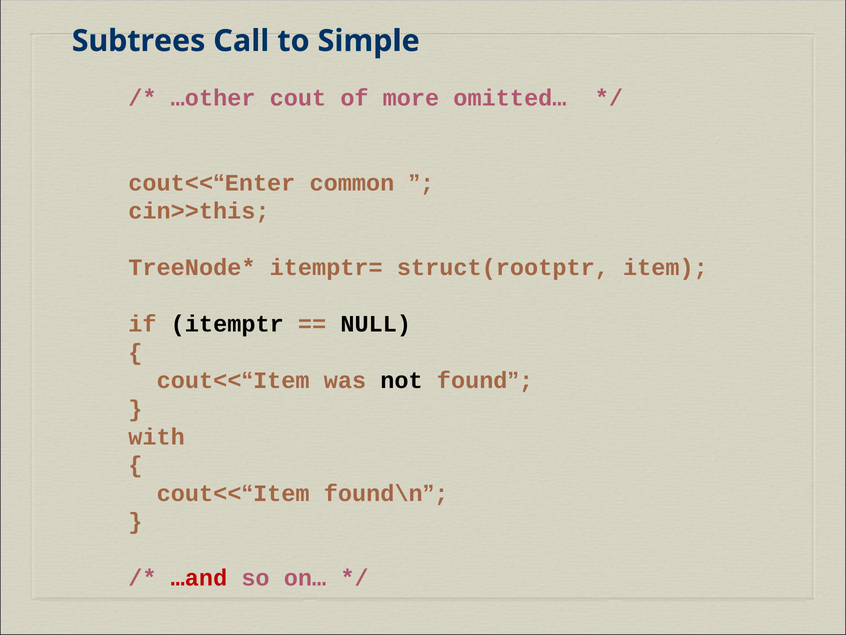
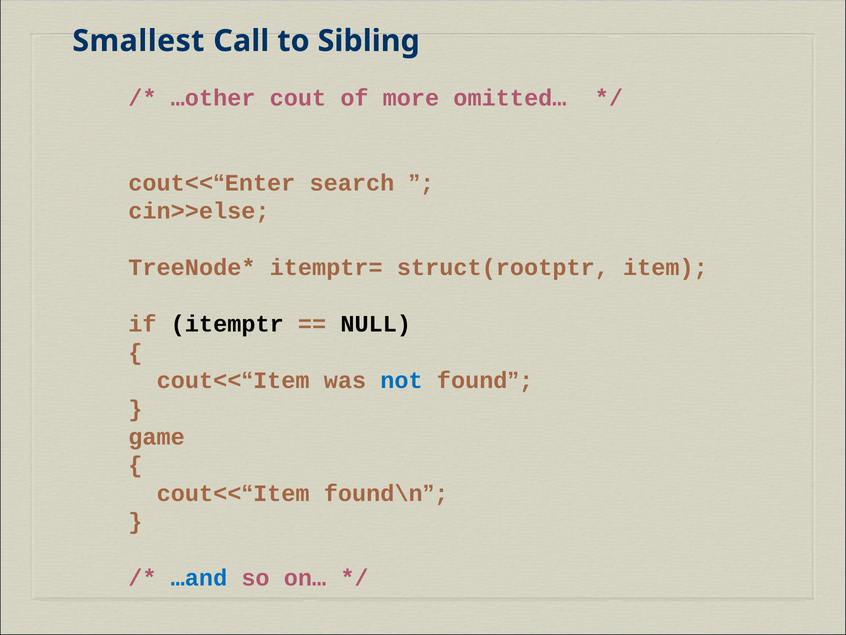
Subtrees: Subtrees -> Smallest (138, 41)
Simple: Simple -> Sibling (369, 41)
common: common -> search (352, 183)
cin>>this: cin>>this -> cin>>else (199, 211)
not colour: black -> blue (401, 380)
with: with -> game (157, 437)
…and colour: red -> blue (199, 578)
